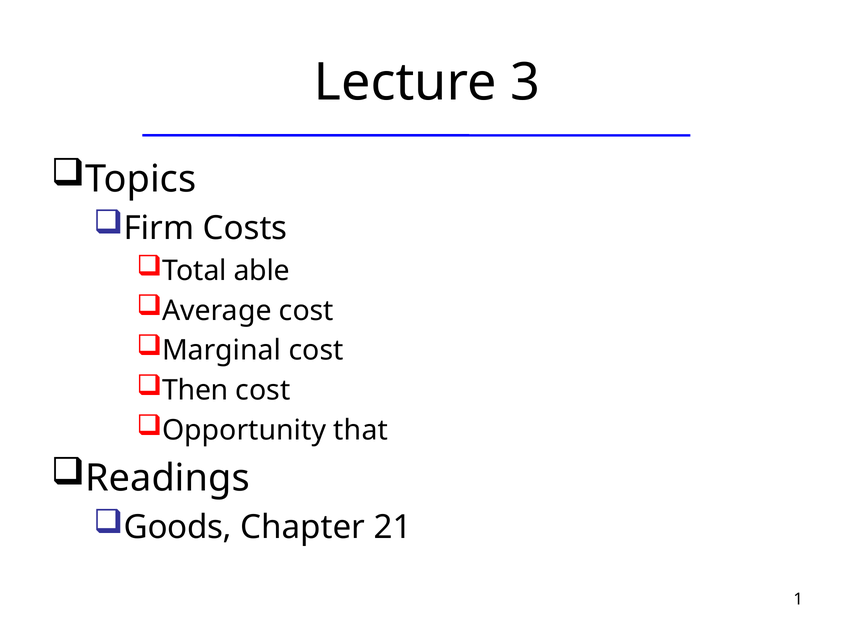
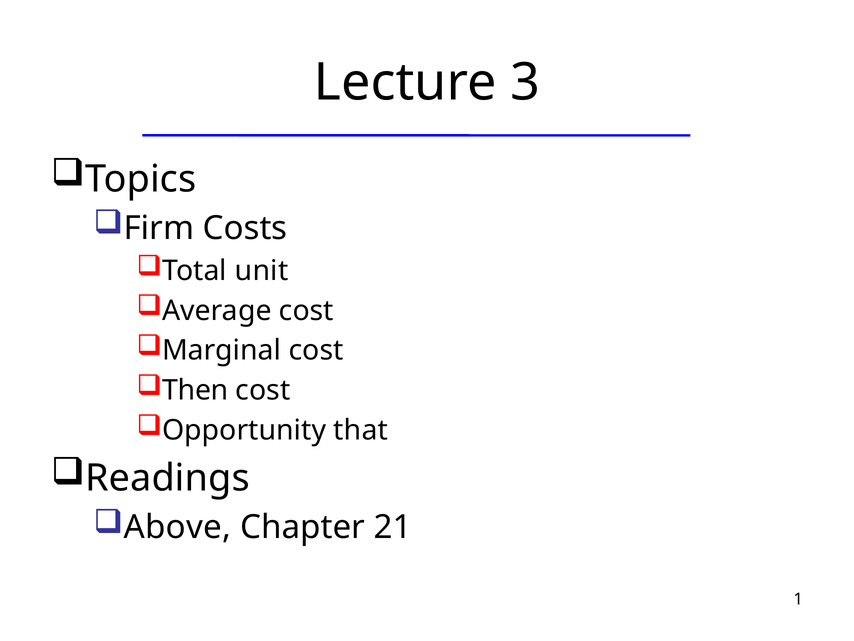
able: able -> unit (262, 271)
Goods: Goods -> Above (178, 527)
